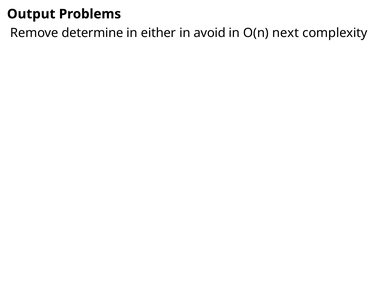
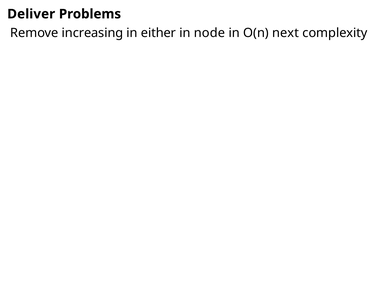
Output: Output -> Deliver (31, 14)
determine: determine -> increasing (92, 33)
avoid: avoid -> node (210, 33)
